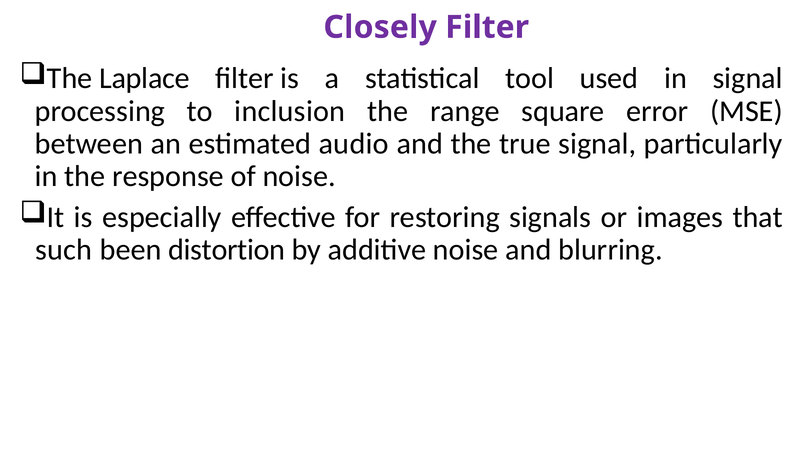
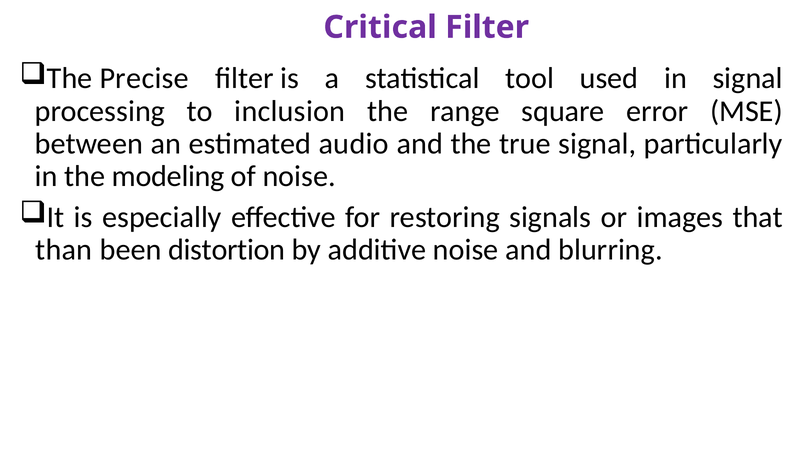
Closely: Closely -> Critical (380, 27)
Laplace: Laplace -> Precise (144, 79)
response: response -> modeling (168, 177)
such: such -> than (64, 250)
